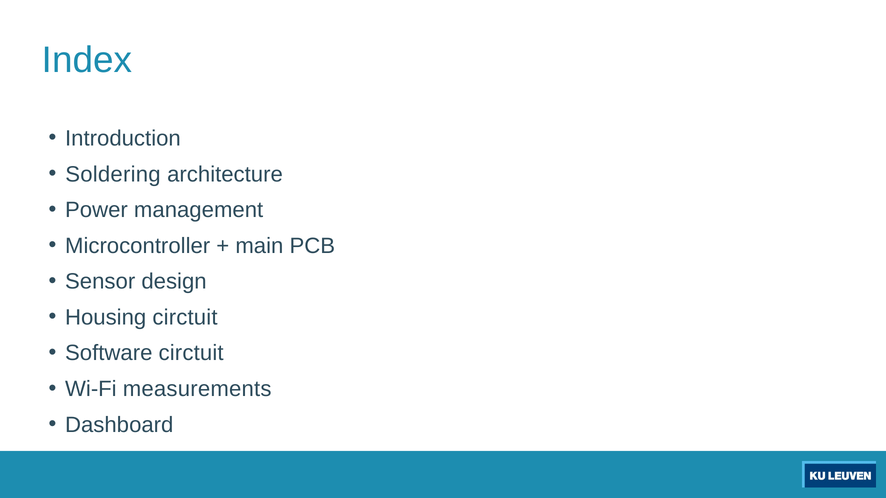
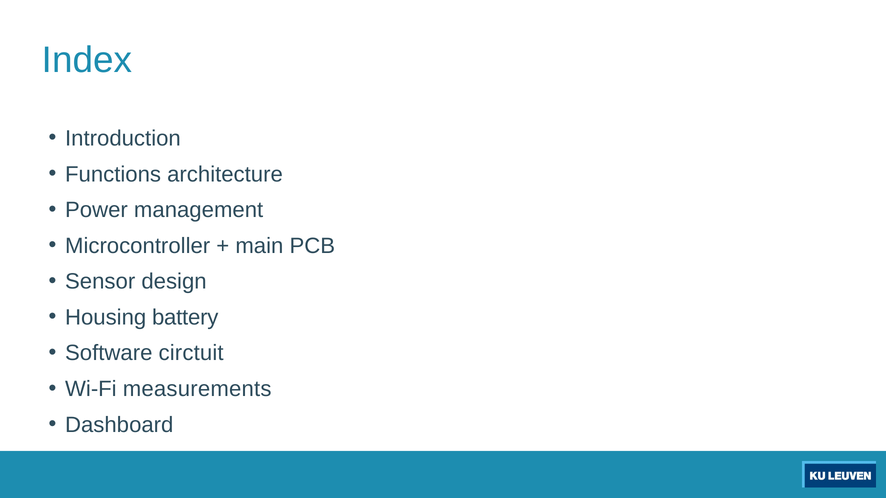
Soldering: Soldering -> Functions (113, 174)
Housing circtuit: circtuit -> battery (185, 318)
